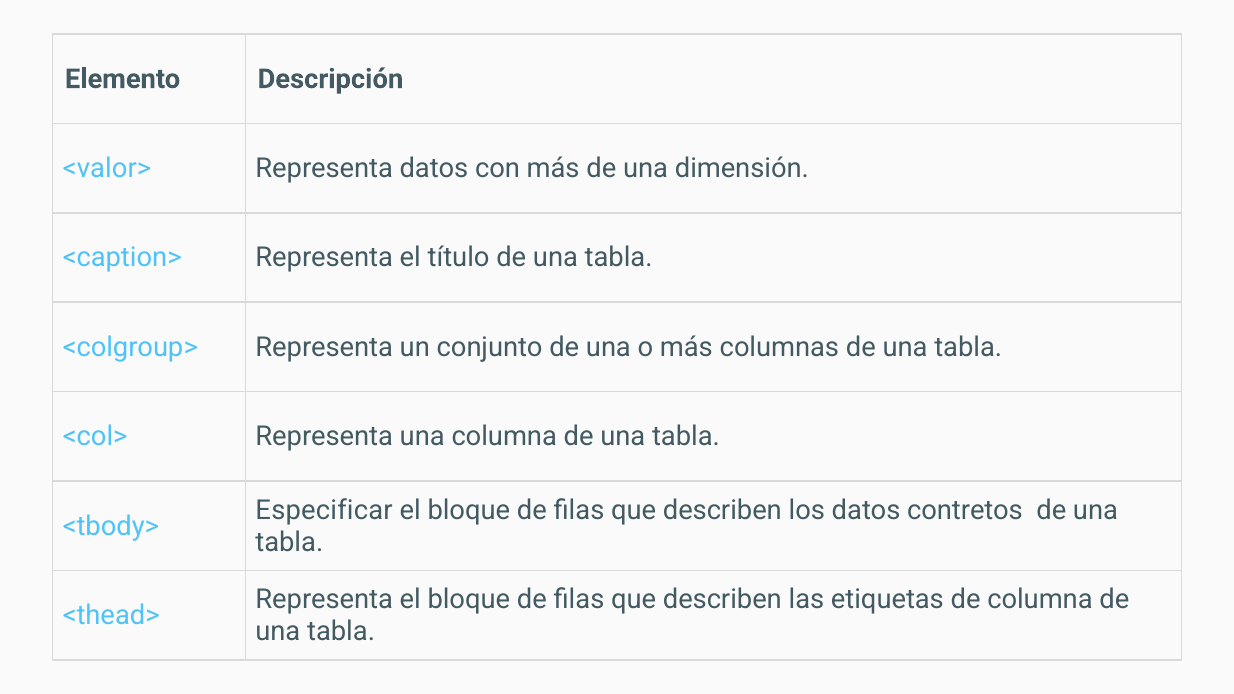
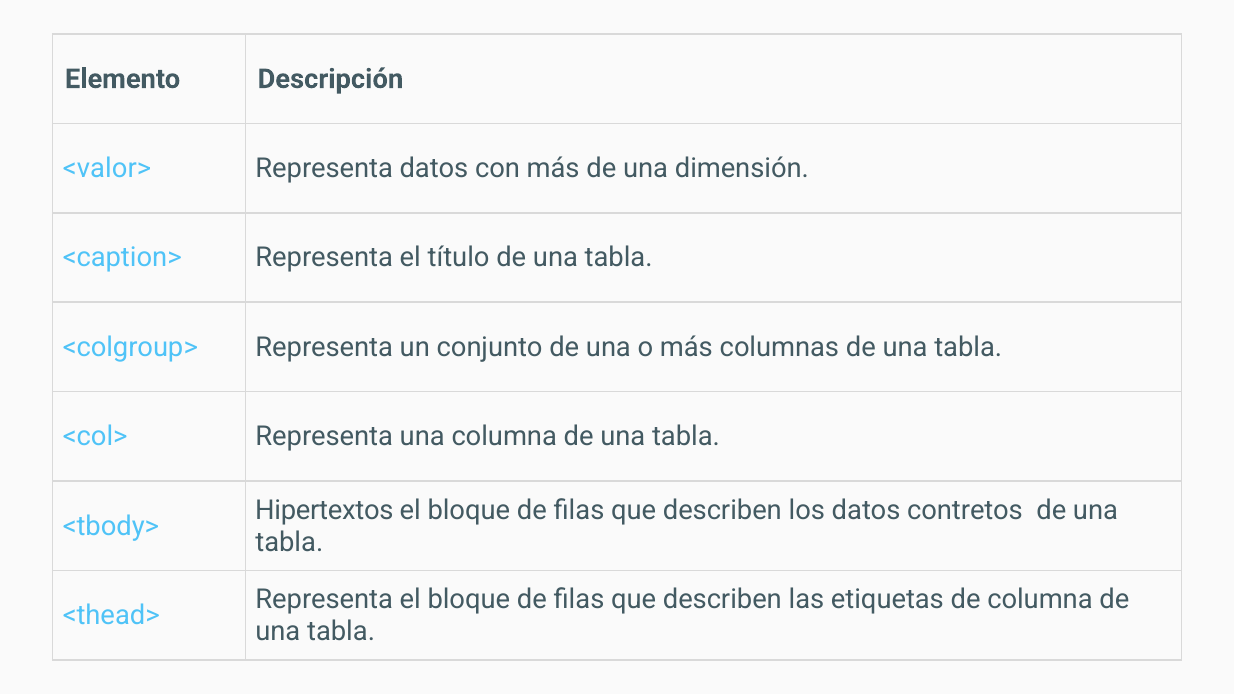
Especificar: Especificar -> Hipertextos (324, 510)
